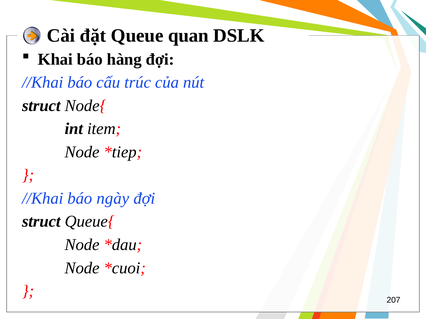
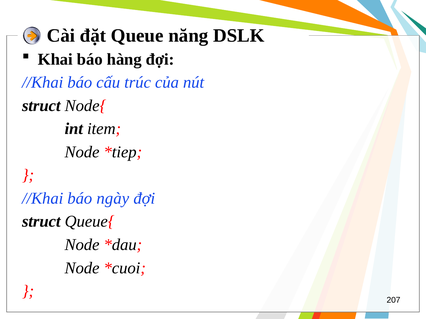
quan: quan -> năng (188, 36)
